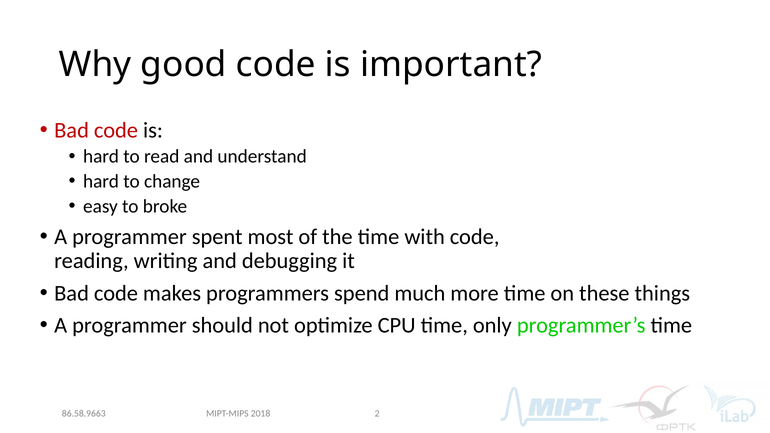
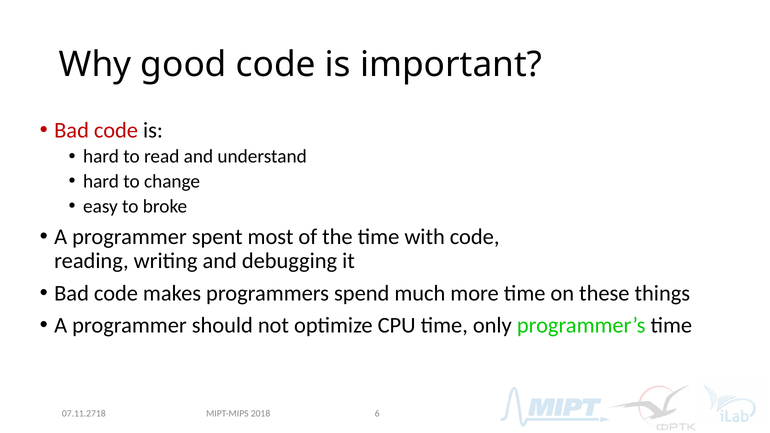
2: 2 -> 6 (377, 414)
86.58.9663: 86.58.9663 -> 07.11.2718 (84, 414)
